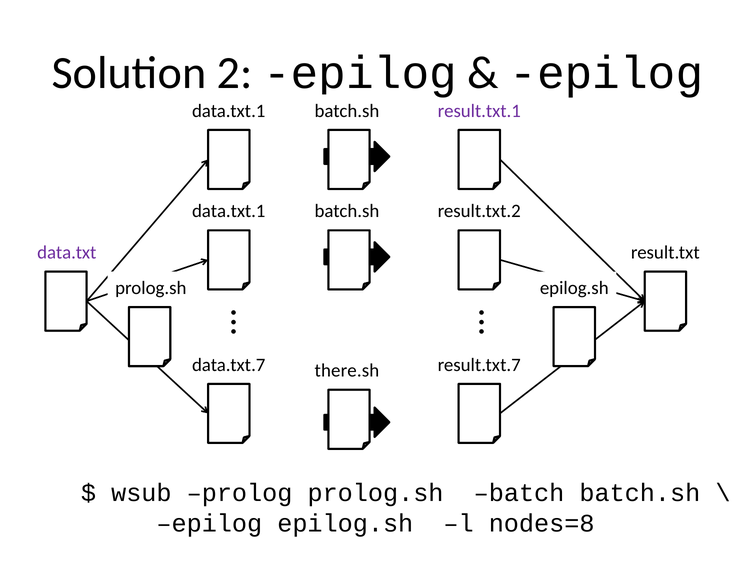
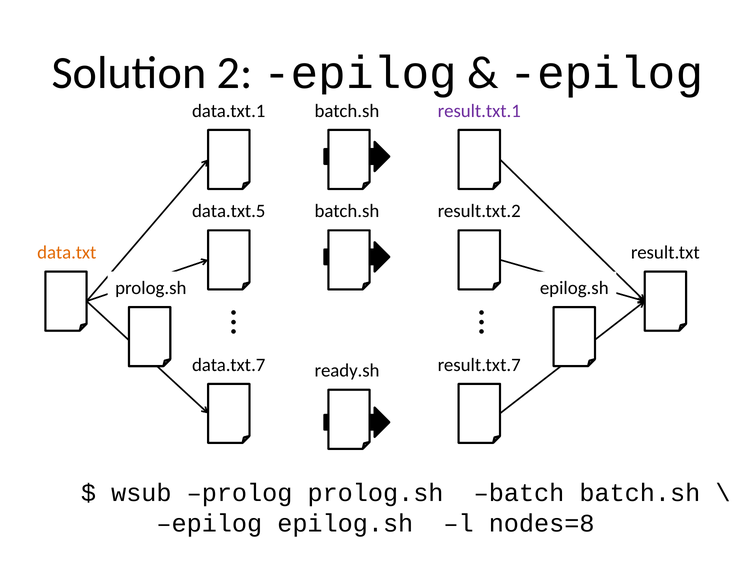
data.txt.1: data.txt.1 -> data.txt.5 (229, 211)
data.txt colour: purple -> orange (67, 252)
there.sh: there.sh -> ready.sh (347, 370)
